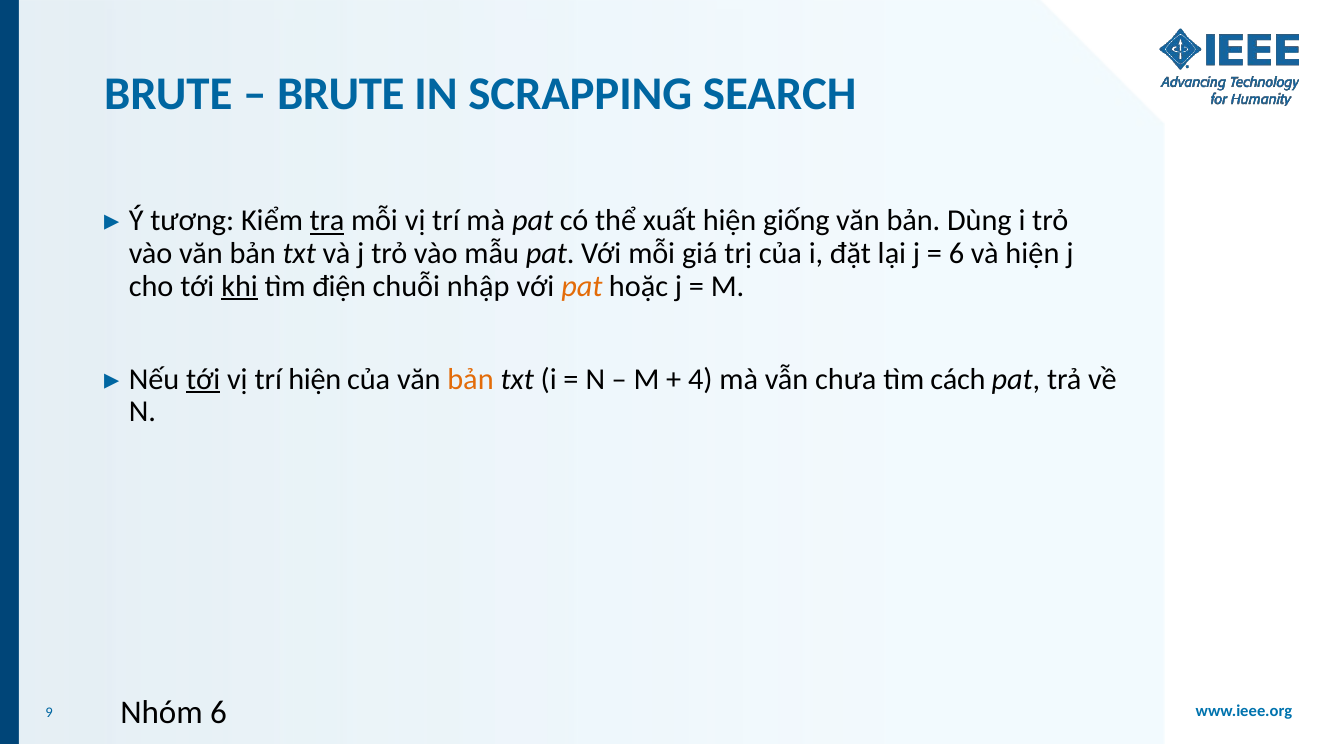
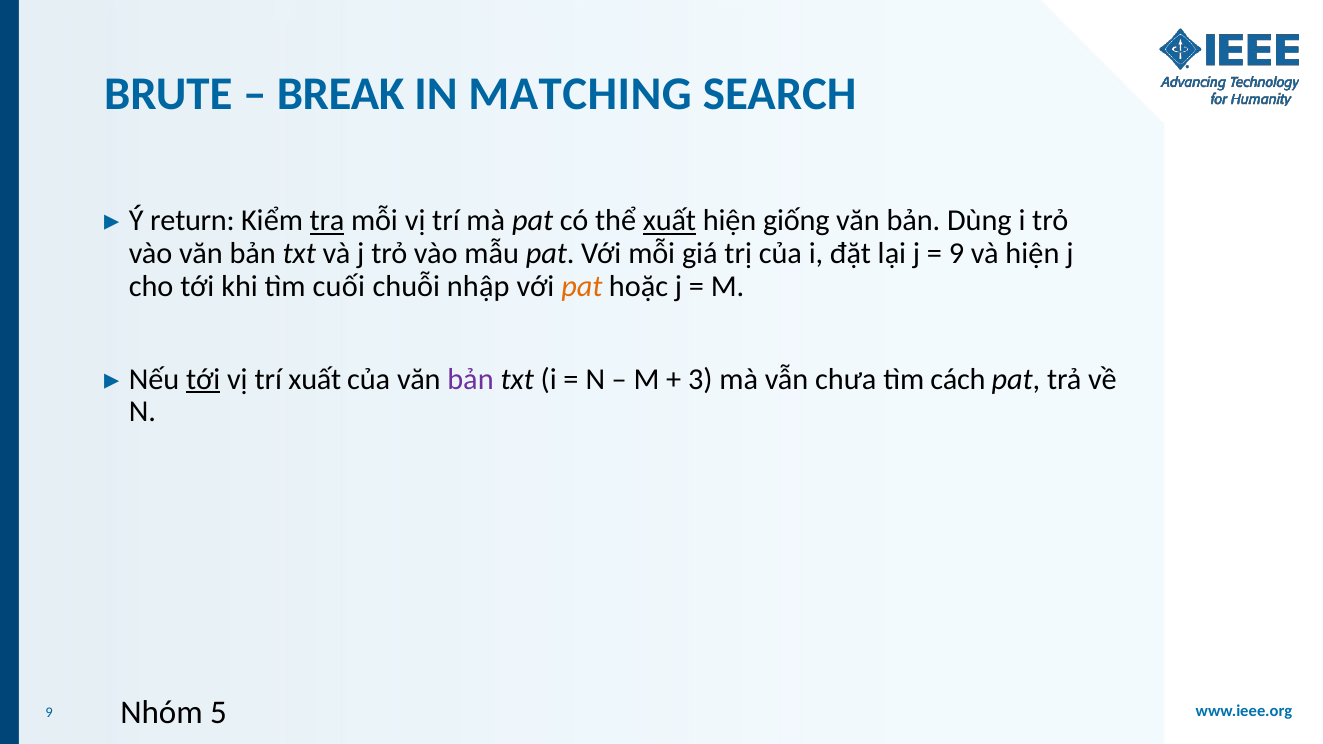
BRUTE: BRUTE -> BREAK (341, 94)
SCRAPPING: SCRAPPING -> MATCHING (580, 94)
tương: tương -> return (192, 221)
xuất underline: none -> present (669, 221)
6: 6 -> 9 (956, 254)
khi underline: present -> none (240, 286)
điện: điện -> cuối (339, 286)
trí hiện: hiện -> xuất (315, 379)
bản colour: orange -> purple (471, 379)
4: 4 -> 3 (700, 379)
Nhóm 6: 6 -> 5 (219, 713)
